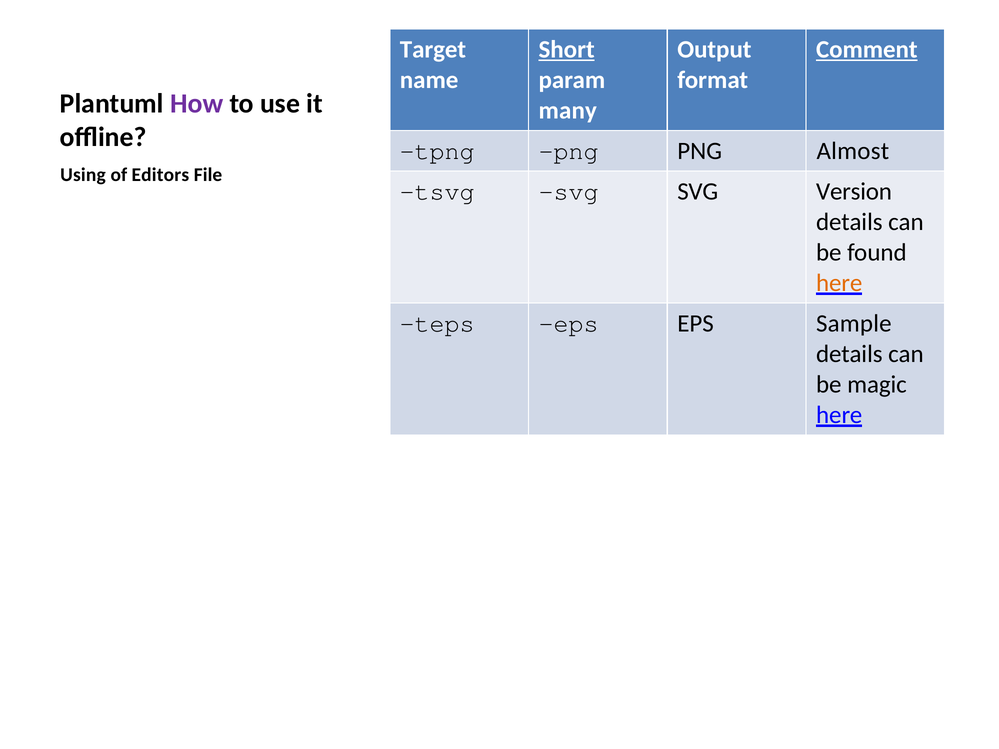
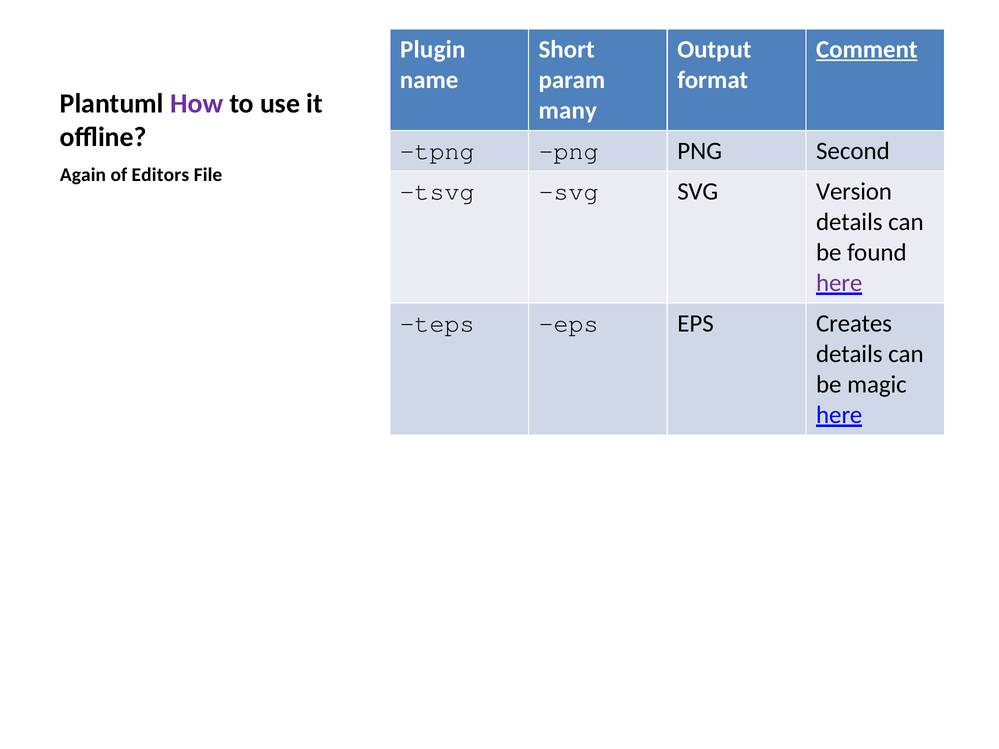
Target: Target -> Plugin (433, 50)
Short underline: present -> none (567, 50)
Almost: Almost -> Second (853, 151)
Using: Using -> Again (83, 175)
here colour: orange -> purple (839, 283)
Sample: Sample -> Creates (854, 324)
